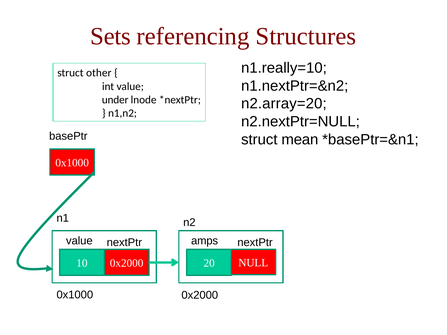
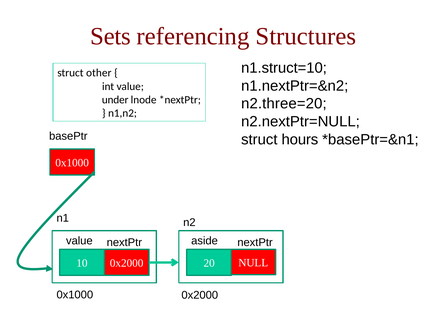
n1.really=10: n1.really=10 -> n1.struct=10 (284, 68)
n2.array=20: n2.array=20 -> n2.three=20 (284, 104)
mean: mean -> hours (300, 140)
amps: amps -> aside (205, 241)
